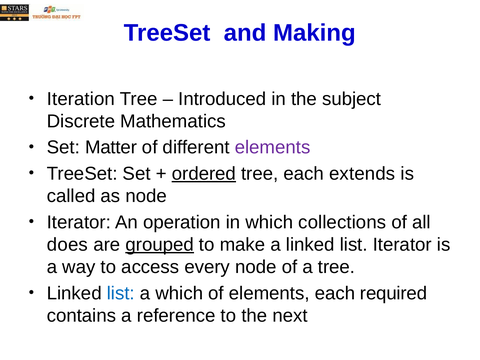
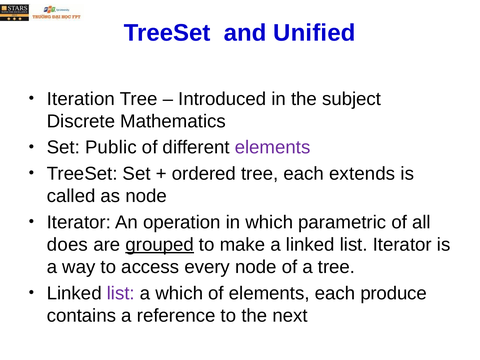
Making: Making -> Unified (314, 33)
Matter: Matter -> Public (111, 147)
ordered underline: present -> none (204, 174)
collections: collections -> parametric (342, 222)
list colour: blue -> purple (121, 293)
required: required -> produce (394, 293)
